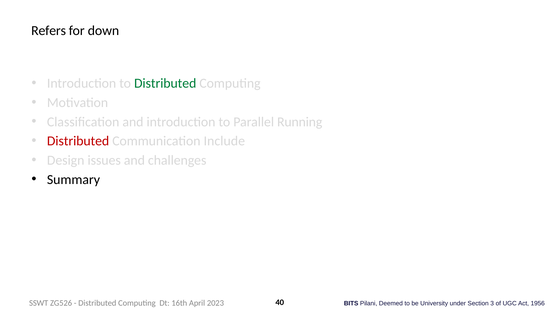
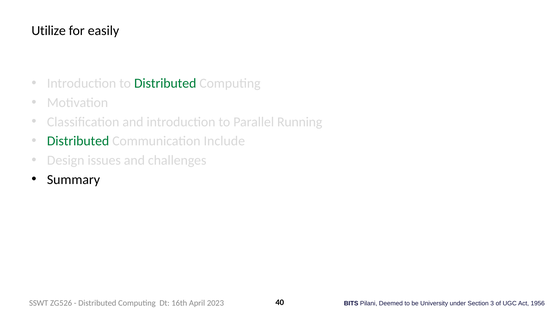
Refers: Refers -> Utilize (49, 31)
down: down -> easily (103, 31)
Distributed colour: red -> green (78, 141)
